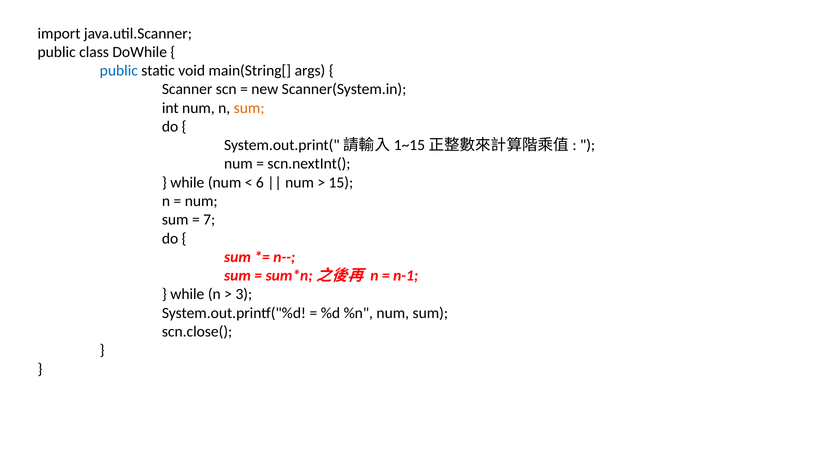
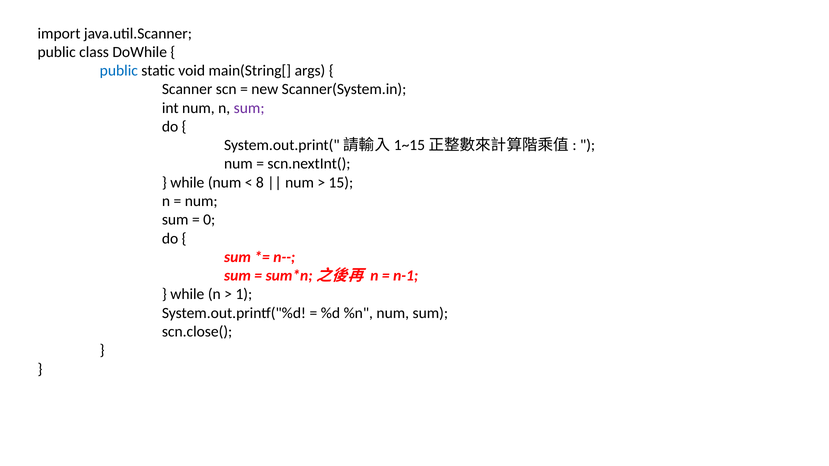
sum colour: orange -> purple (249, 108)
6: 6 -> 8 (260, 183)
7: 7 -> 0 (209, 220)
3: 3 -> 1 (244, 295)
